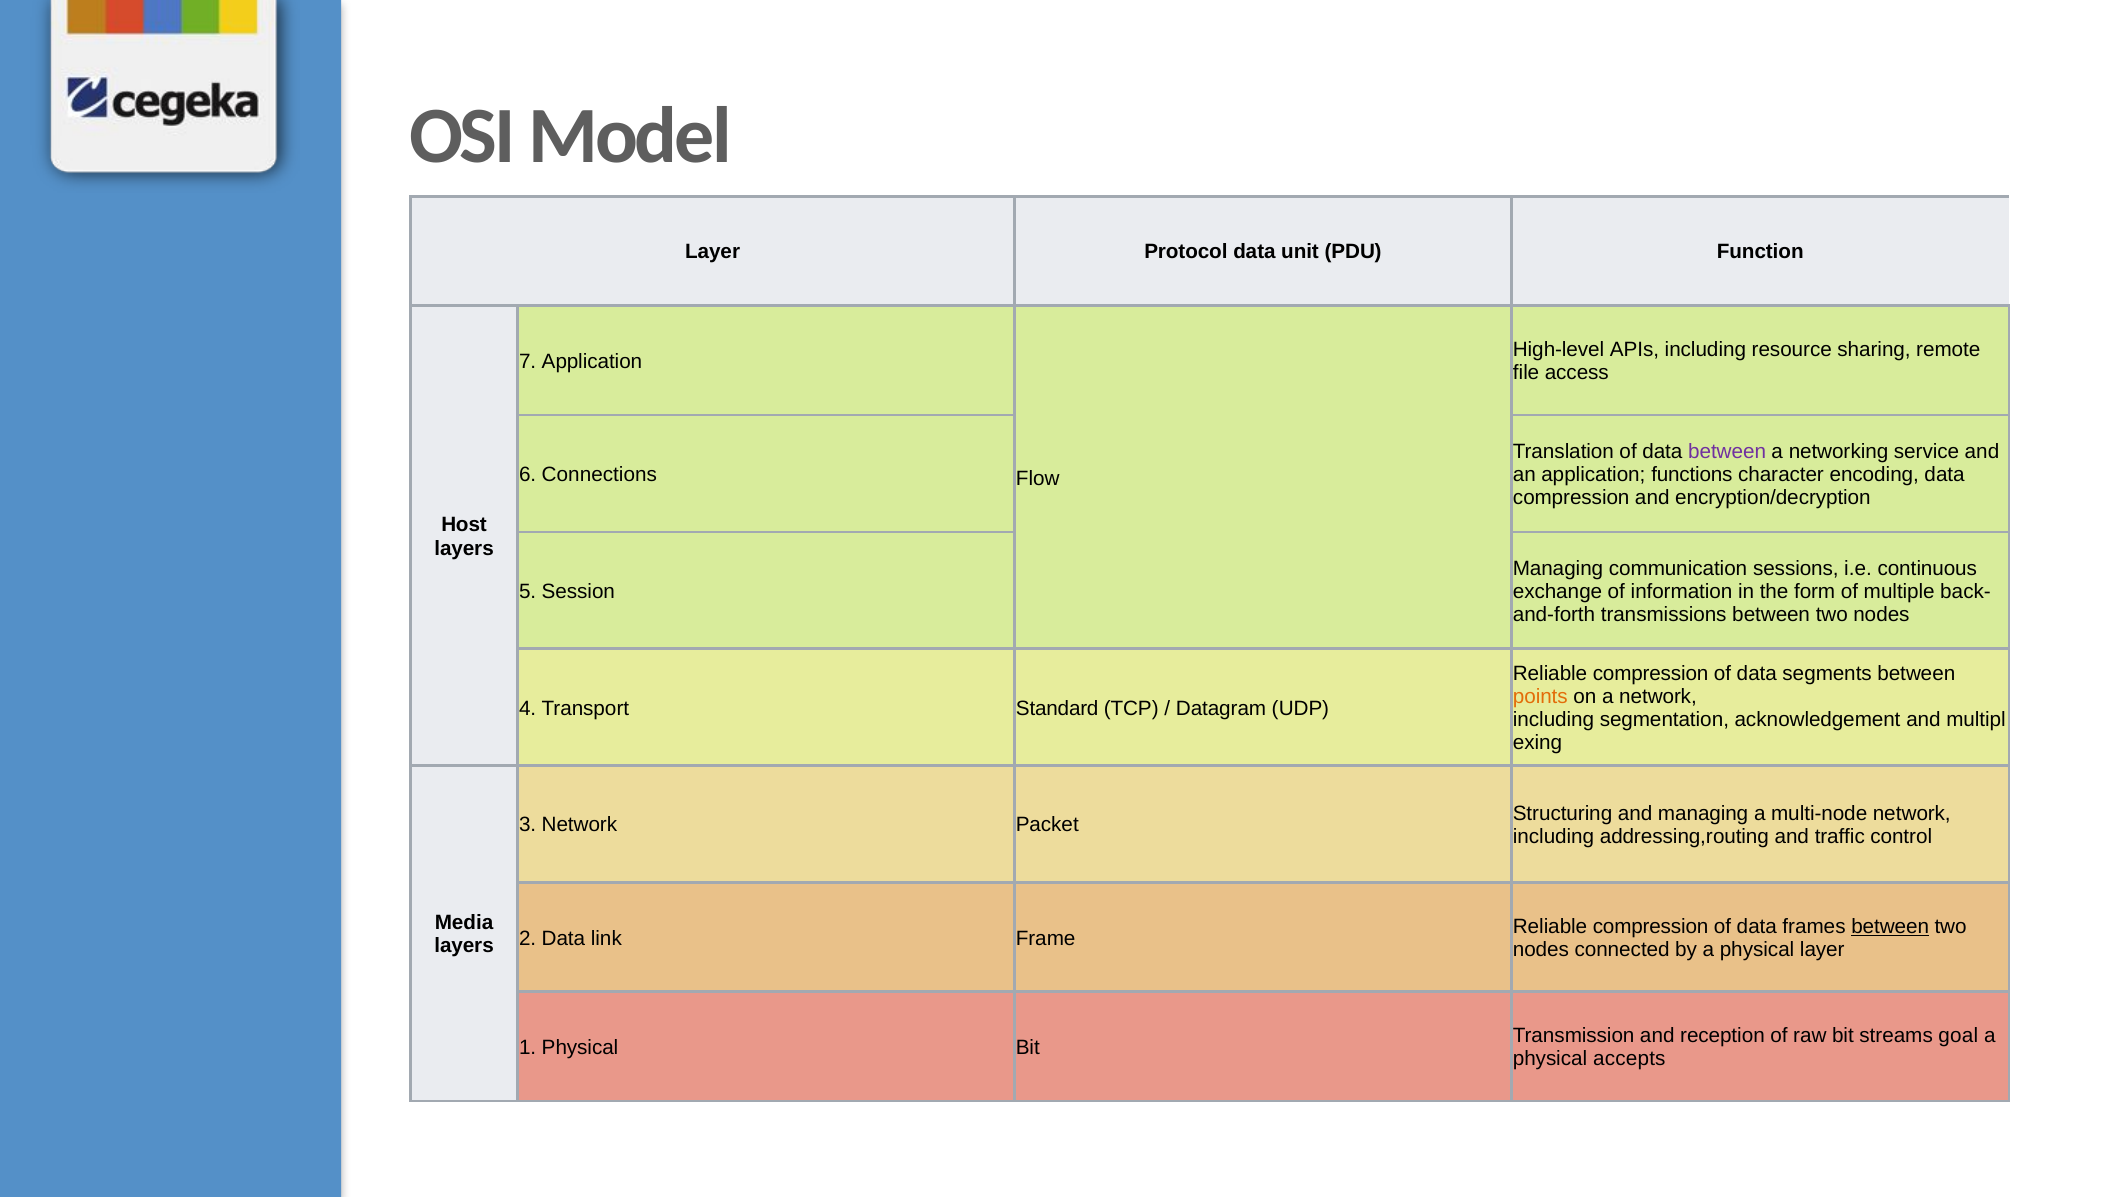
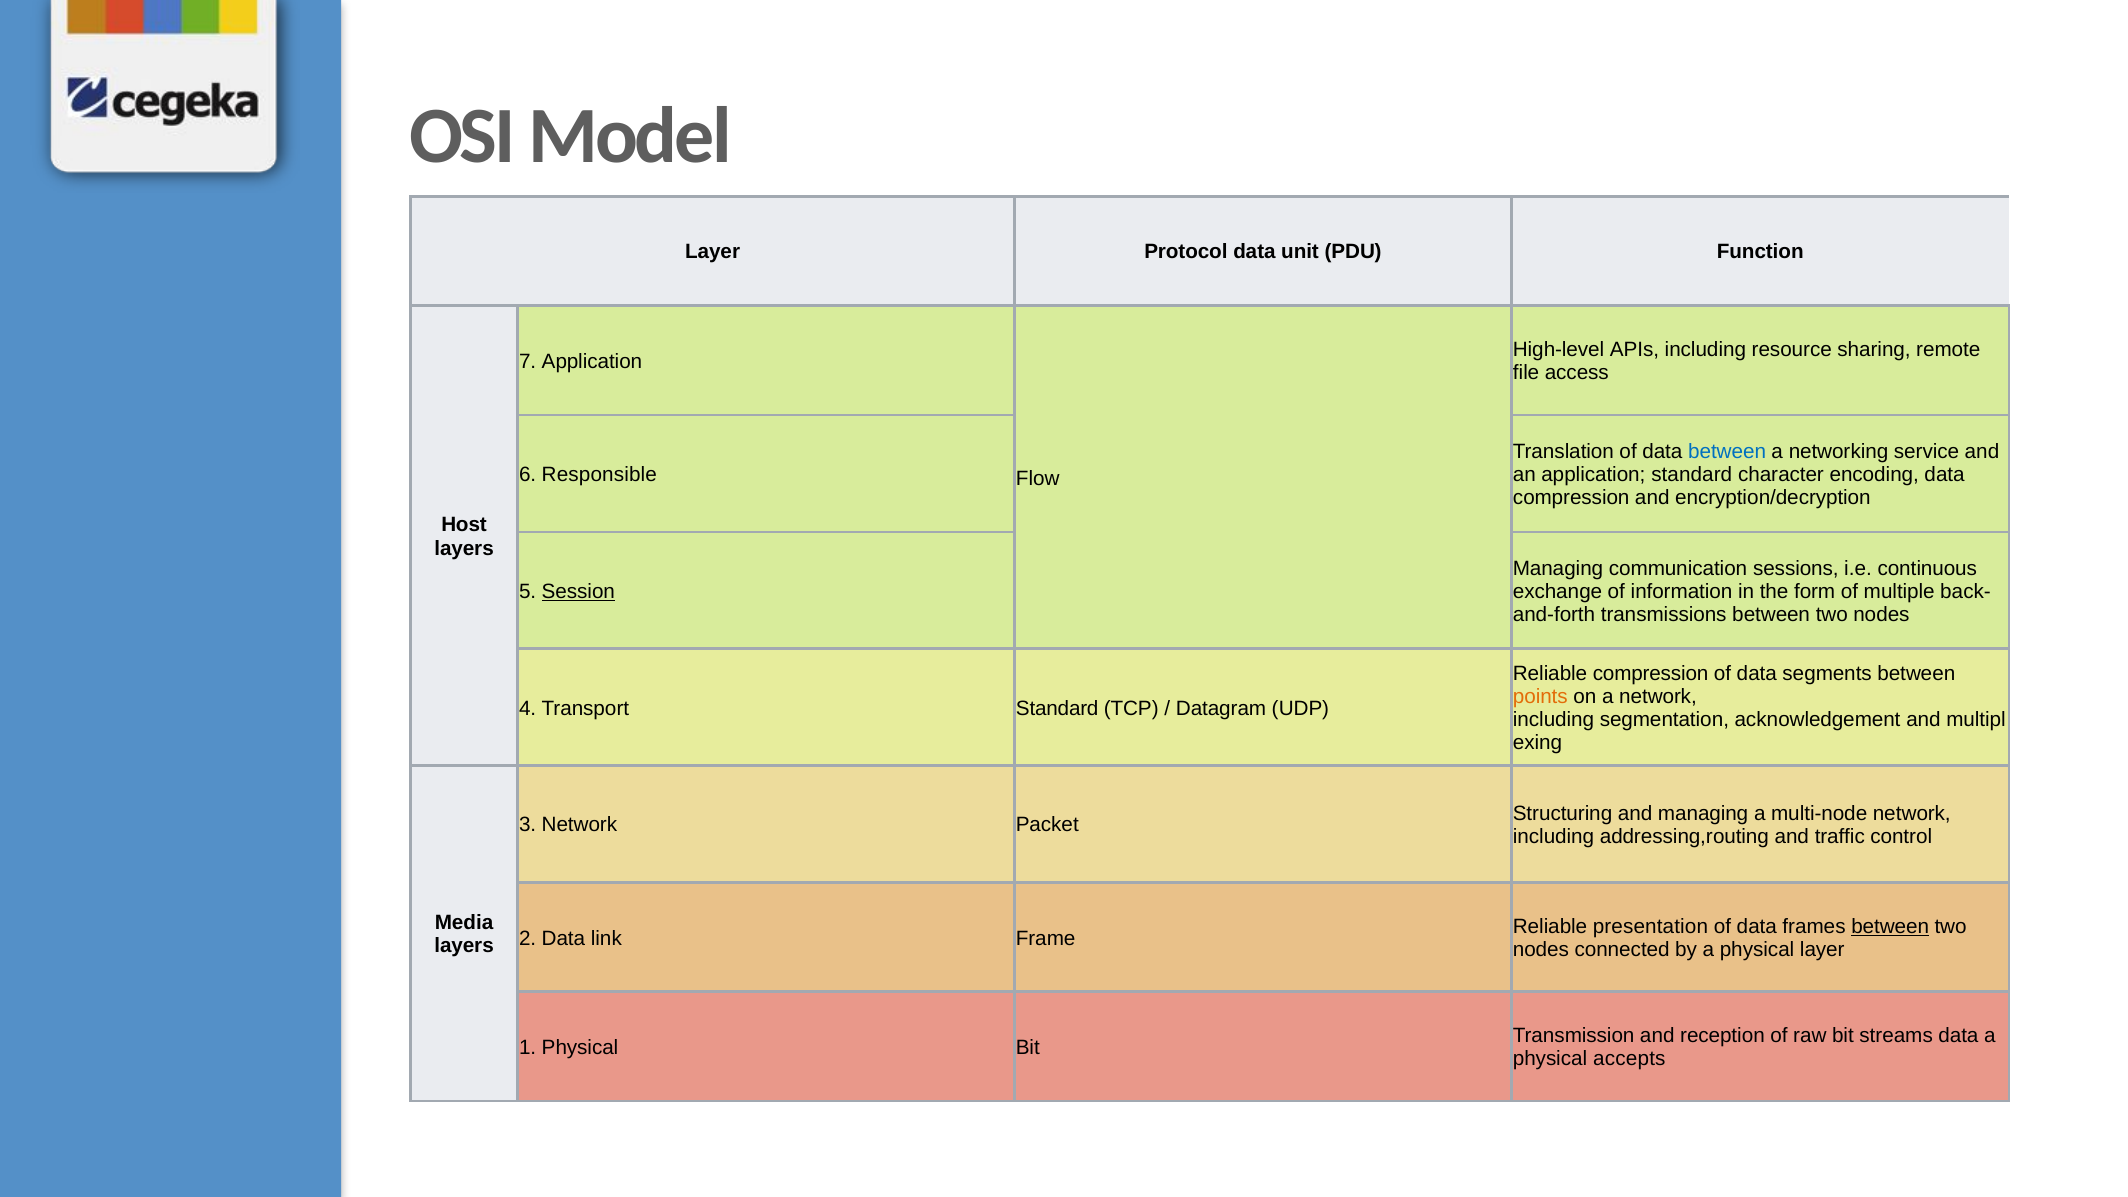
between colour: purple -> blue (1727, 451)
Connections: Connections -> Responsible (599, 474)
application functions: functions -> standard (1692, 474)
Session underline: none -> present (578, 591)
compression: compression -> presentation (1650, 927)
streams goal: goal -> data (1958, 1036)
